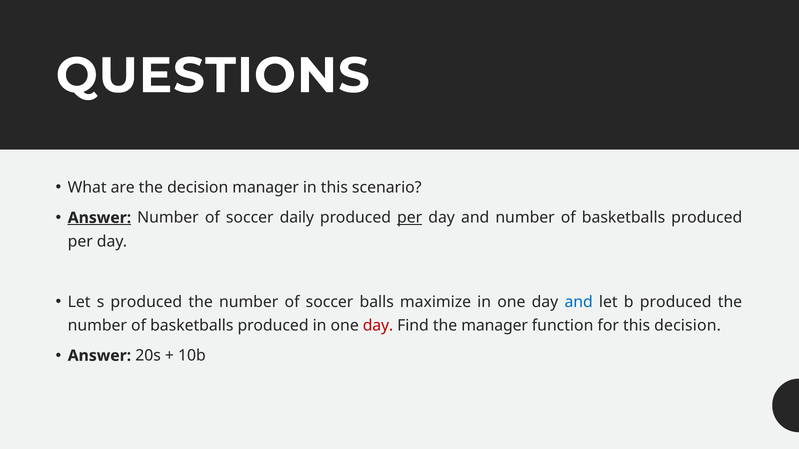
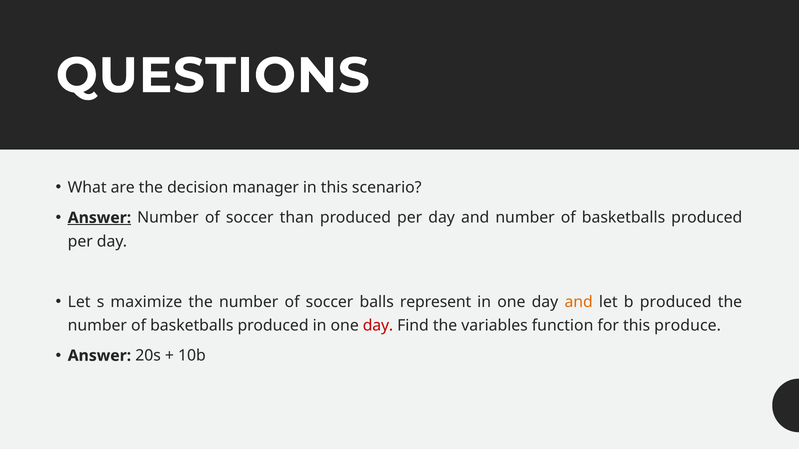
daily: daily -> than (297, 218)
per underline: present -> none (410, 218)
s produced: produced -> maximize (146, 302)
maximize: maximize -> represent (436, 302)
and colour: blue -> orange (579, 302)
the manager: manager -> variables (495, 326)
this decision: decision -> produce (688, 326)
